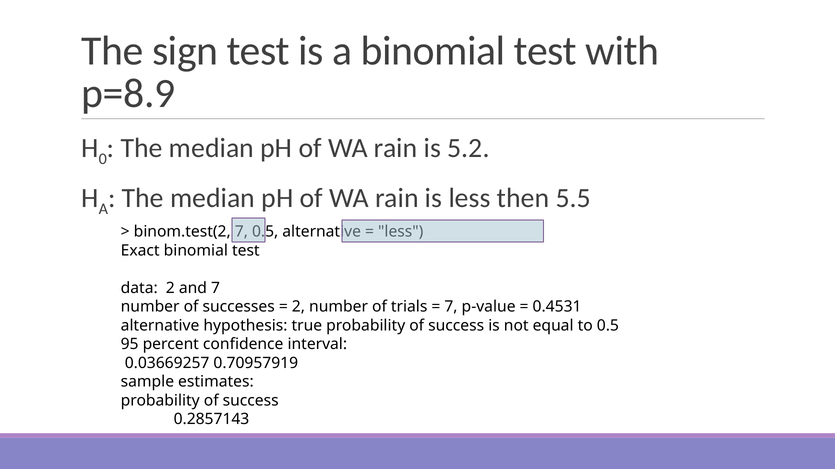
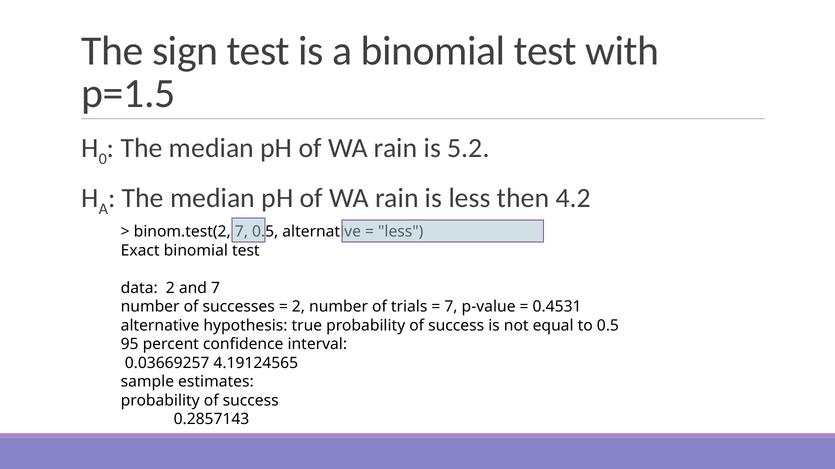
p=8.9: p=8.9 -> p=1.5 (128, 94)
5.5: 5.5 -> 4.2 (573, 198)
0.70957919: 0.70957919 -> 4.19124565 (256, 364)
